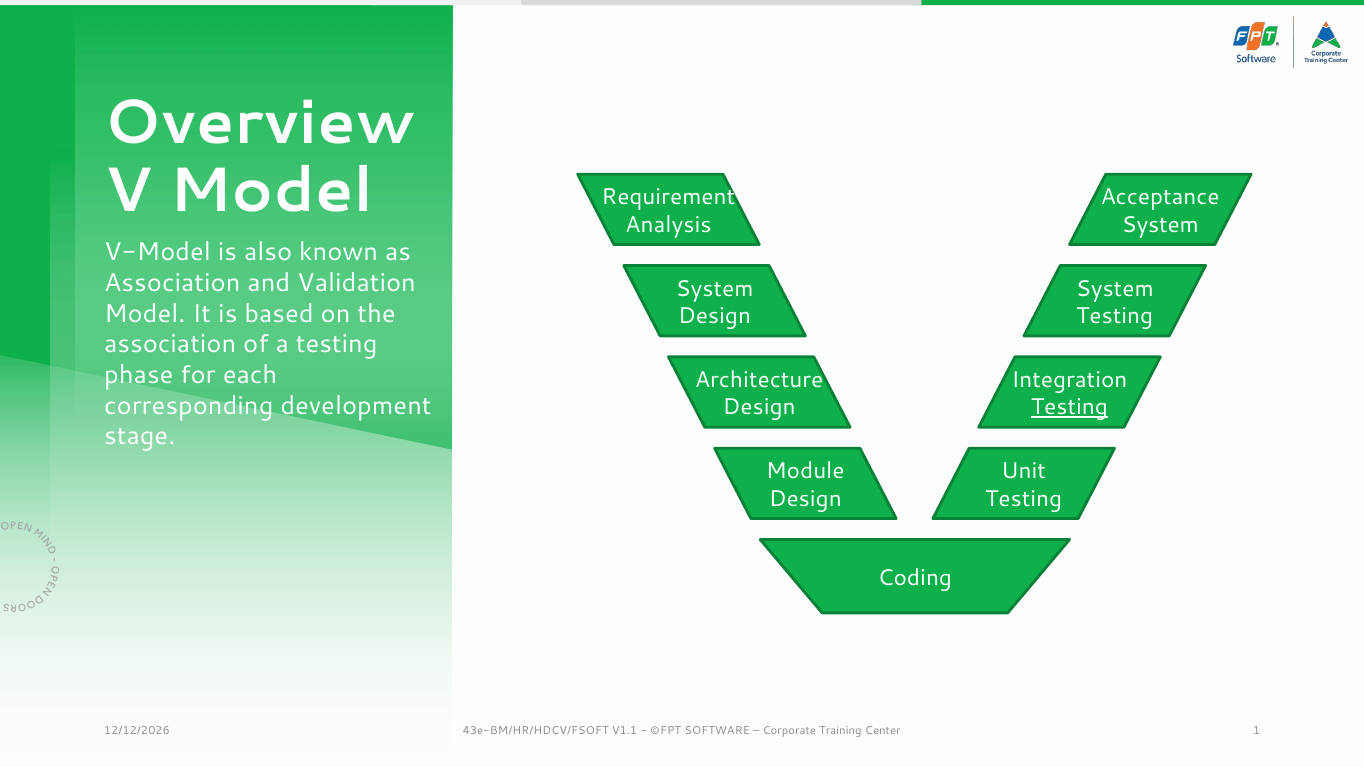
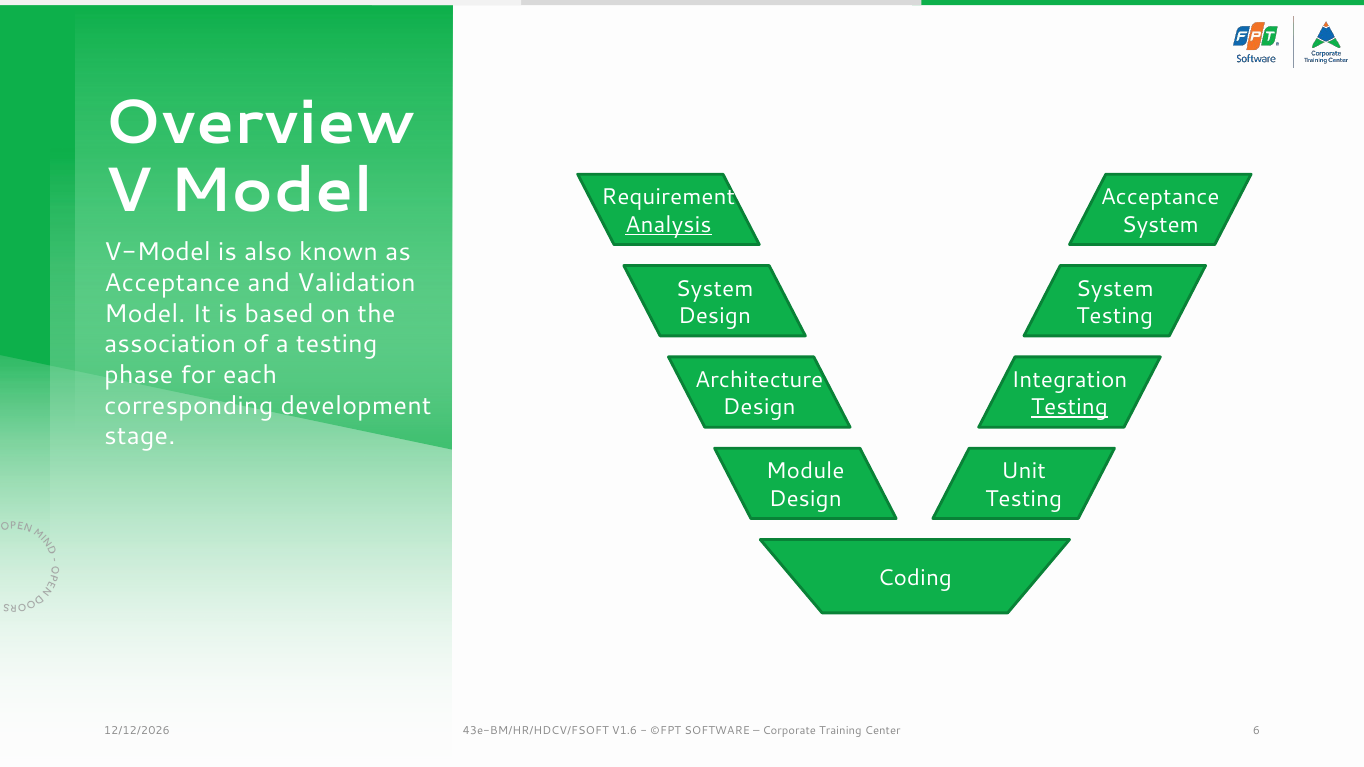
Analysis underline: none -> present (668, 225)
Association: Association -> Acceptance (172, 283)
V1.1: V1.1 -> V1.6 (624, 731)
1: 1 -> 6 (1256, 731)
